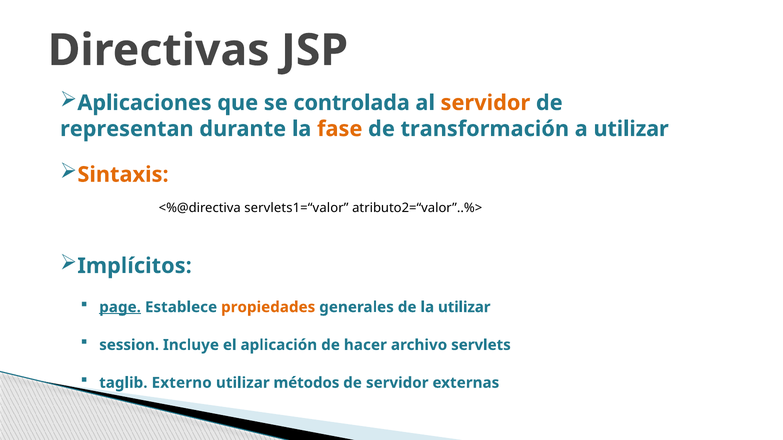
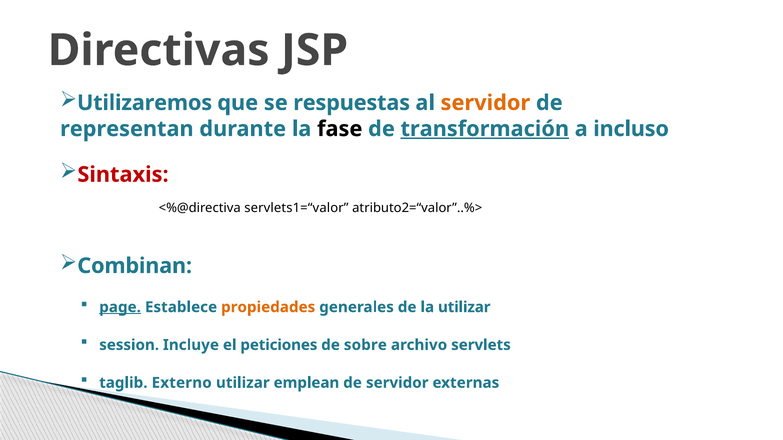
Aplicaciones: Aplicaciones -> Utilizaremos (145, 103)
controlada: controlada -> respuestas (352, 103)
fase colour: orange -> black (340, 129)
transformación underline: none -> present (485, 129)
a utilizar: utilizar -> incluso (631, 129)
Sintaxis colour: orange -> red (123, 175)
Implícitos: Implícitos -> Combinan (135, 266)
aplicación: aplicación -> peticiones (279, 345)
hacer: hacer -> sobre (365, 345)
métodos: métodos -> emplean (306, 383)
